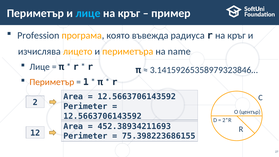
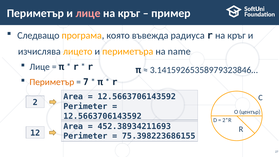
лице colour: light blue -> pink (88, 13)
Profession: Profession -> Следващо (38, 35)
1: 1 -> 7 (86, 82)
